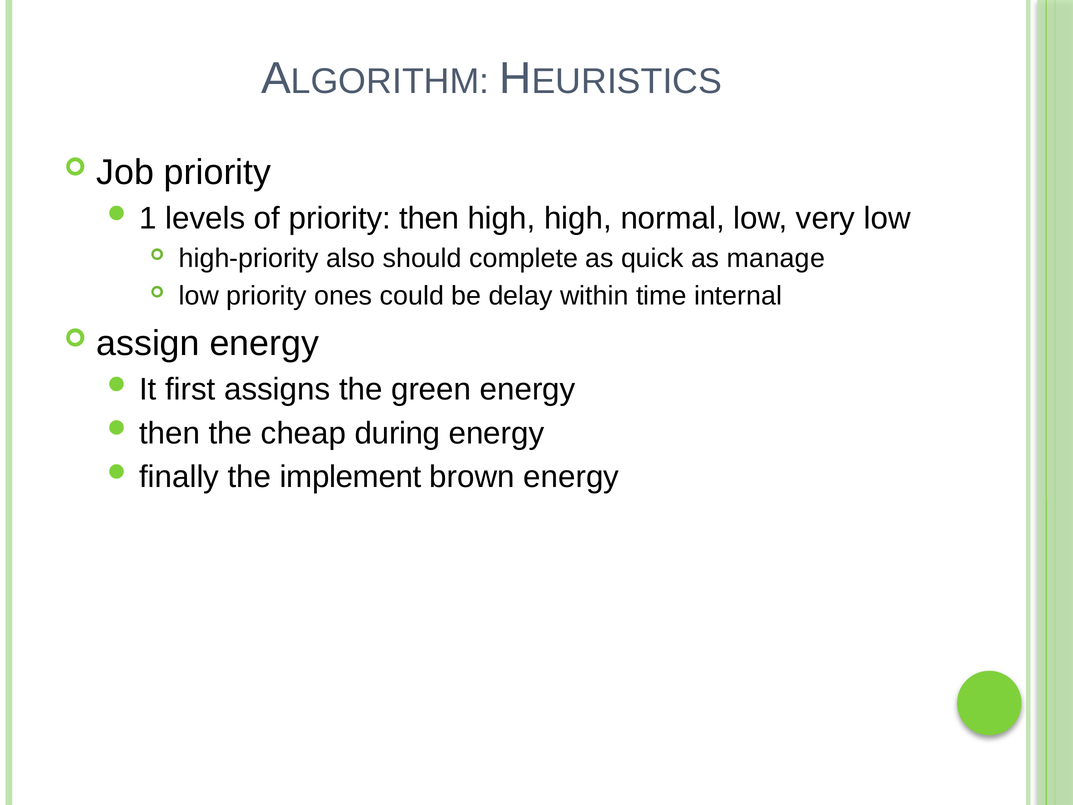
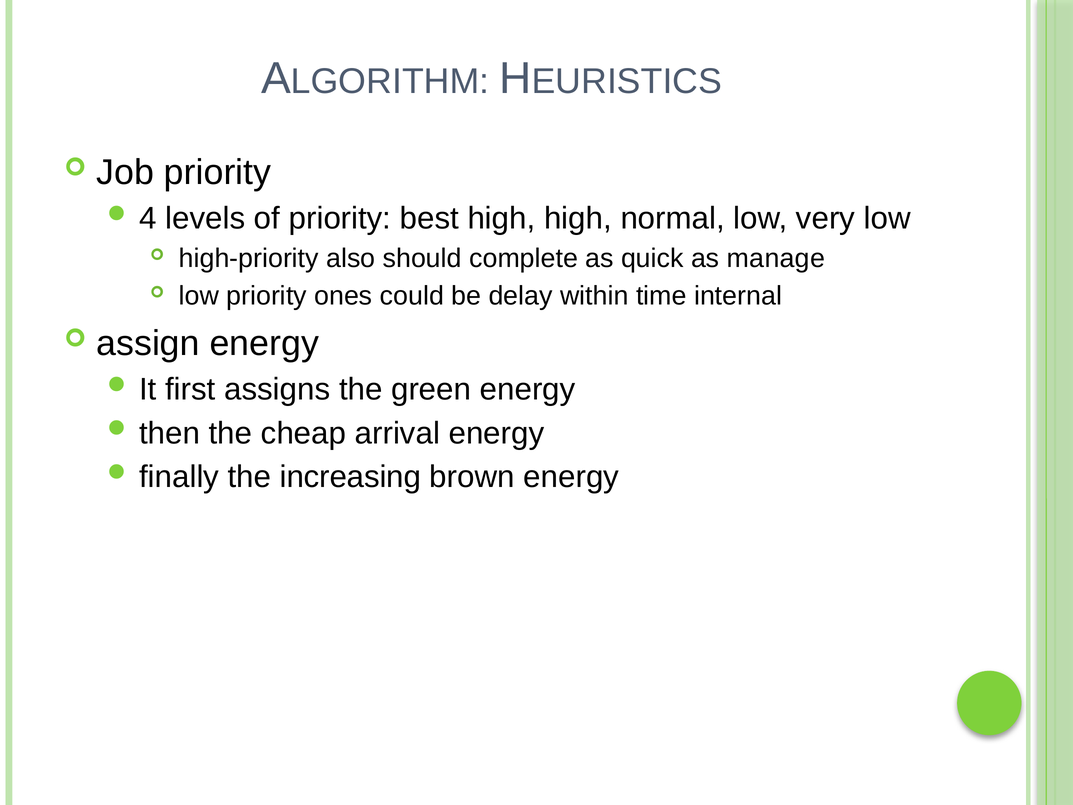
1: 1 -> 4 (148, 219)
priority then: then -> best (429, 219)
during: during -> arrival (397, 433)
implement: implement -> increasing (350, 477)
